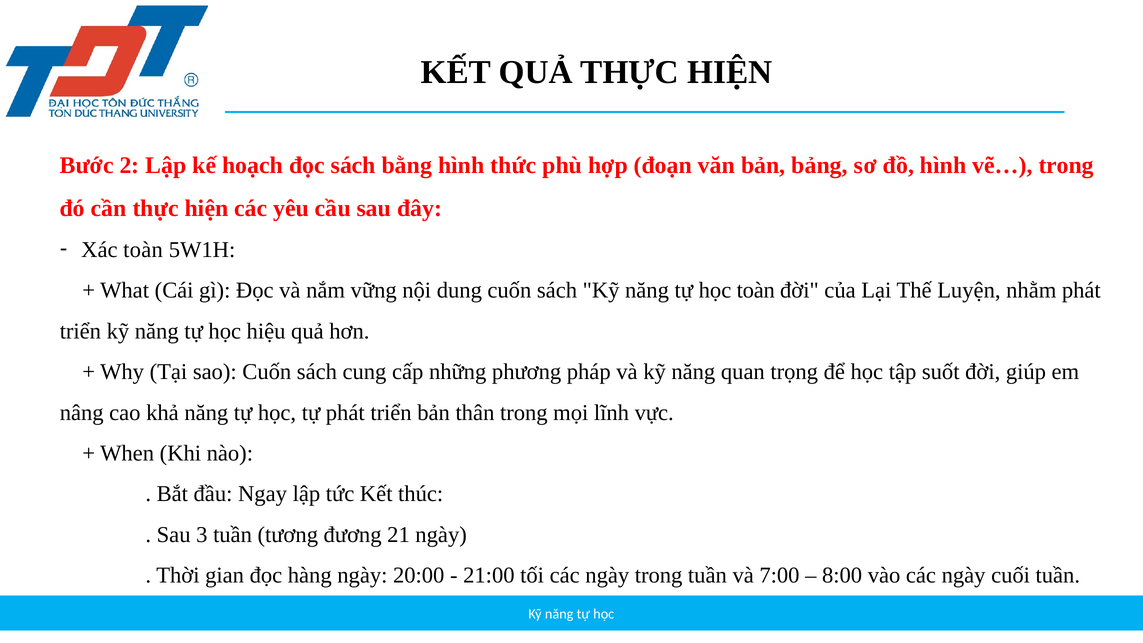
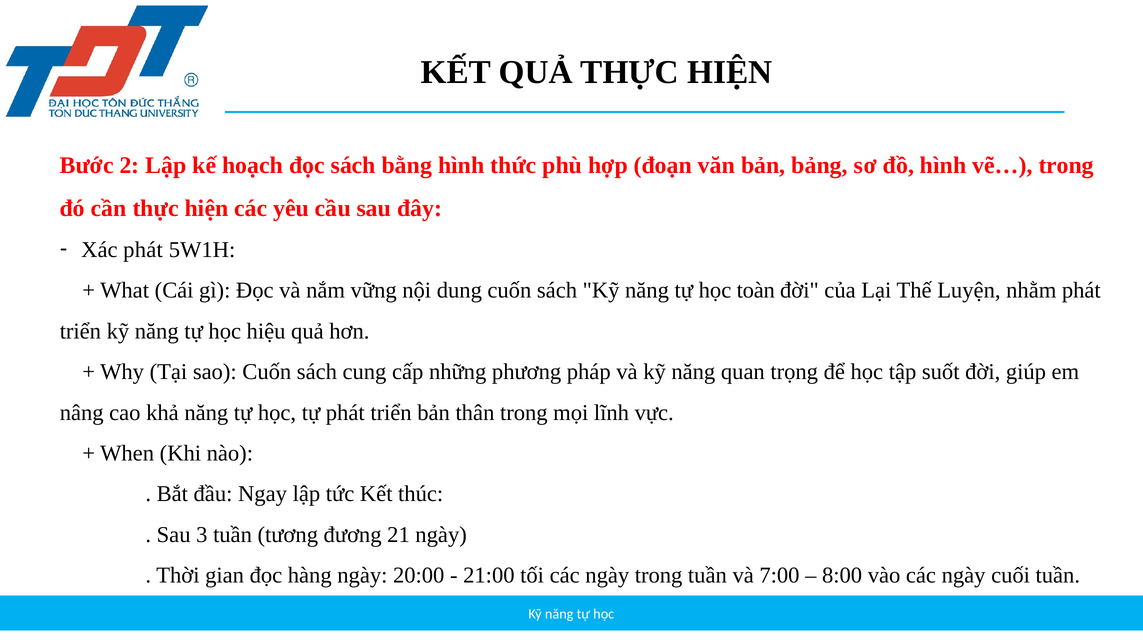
Xác toàn: toàn -> phát (143, 250)
